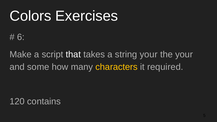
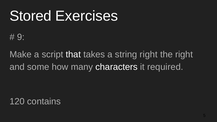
Colors: Colors -> Stored (31, 16)
6: 6 -> 9 (21, 37)
string your: your -> right (149, 54)
the your: your -> right (184, 54)
characters colour: yellow -> white (117, 67)
